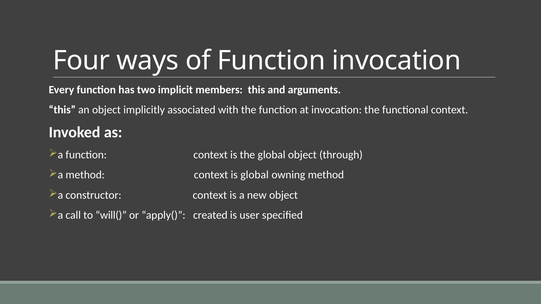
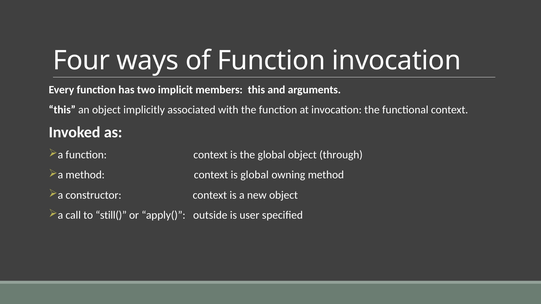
will(: will( -> still( (111, 215)
created: created -> outside (210, 215)
